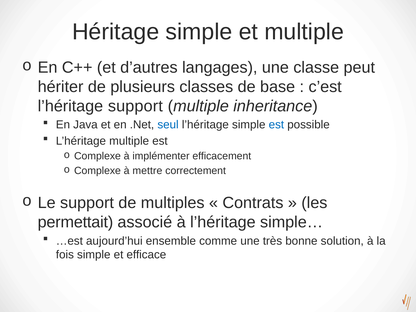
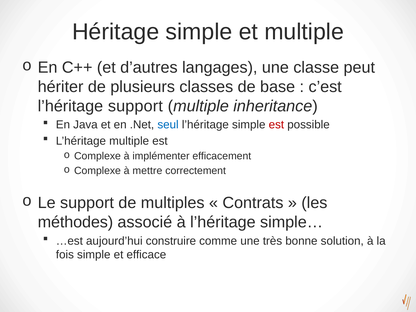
est colour: blue -> red (276, 125)
permettait: permettait -> méthodes (75, 222)
ensemble: ensemble -> construire (171, 241)
